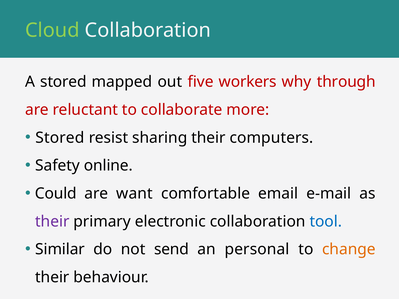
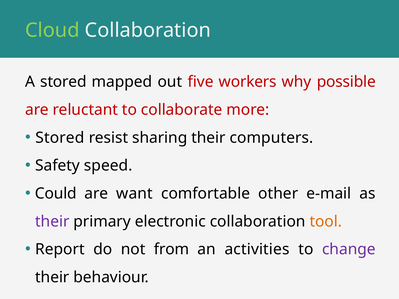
through: through -> possible (346, 82)
online: online -> speed (108, 166)
email: email -> other (278, 194)
tool colour: blue -> orange (326, 222)
Similar: Similar -> Report (60, 250)
send: send -> from (172, 250)
personal: personal -> activities (257, 250)
change colour: orange -> purple (349, 250)
